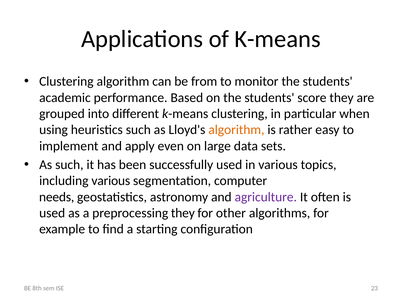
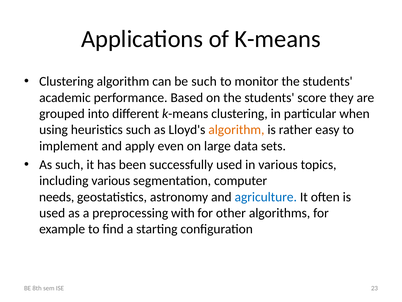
be from: from -> such (204, 81)
agriculture colour: purple -> blue (266, 197)
preprocessing they: they -> with (183, 213)
